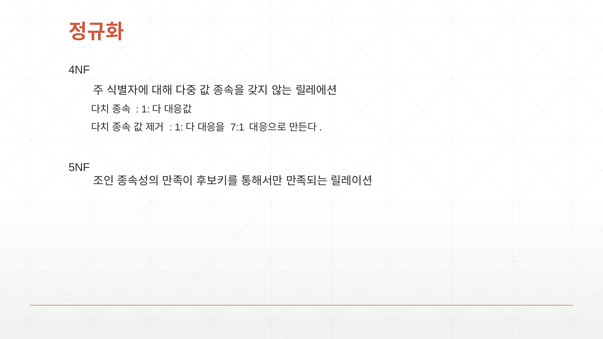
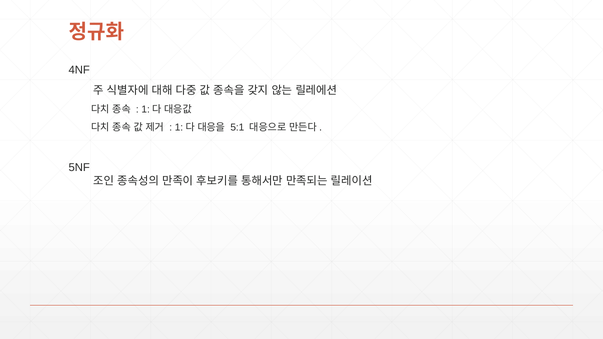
7:1: 7:1 -> 5:1 (237, 127)
